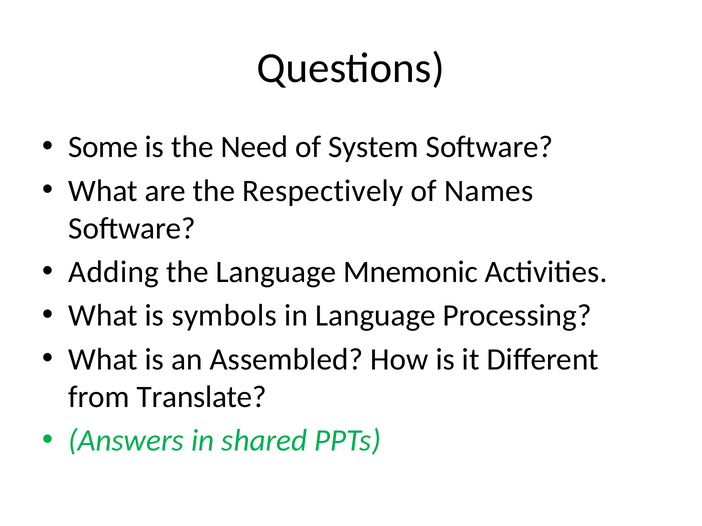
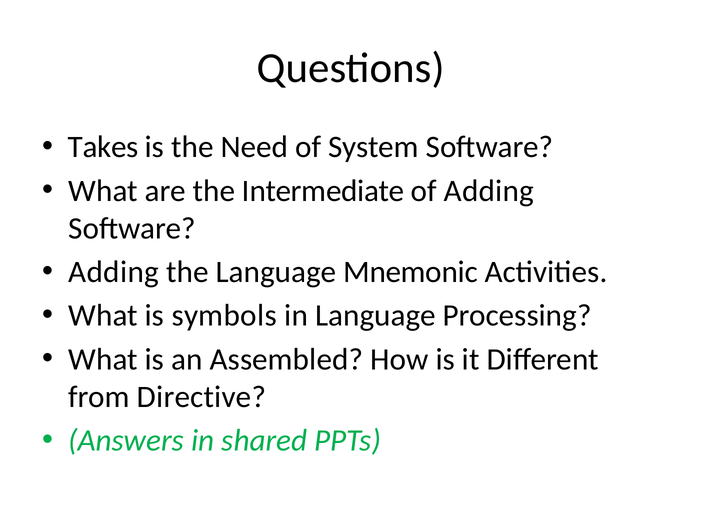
Some: Some -> Takes (103, 147)
Respectively: Respectively -> Intermediate (323, 191)
of Names: Names -> Adding (489, 191)
Translate: Translate -> Directive (201, 397)
